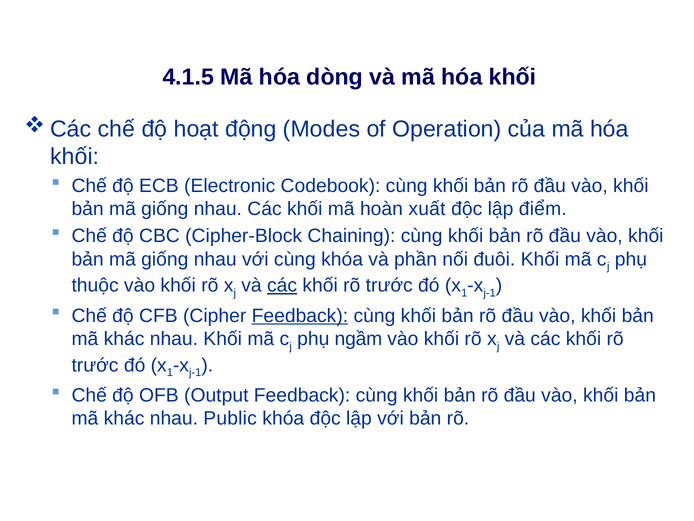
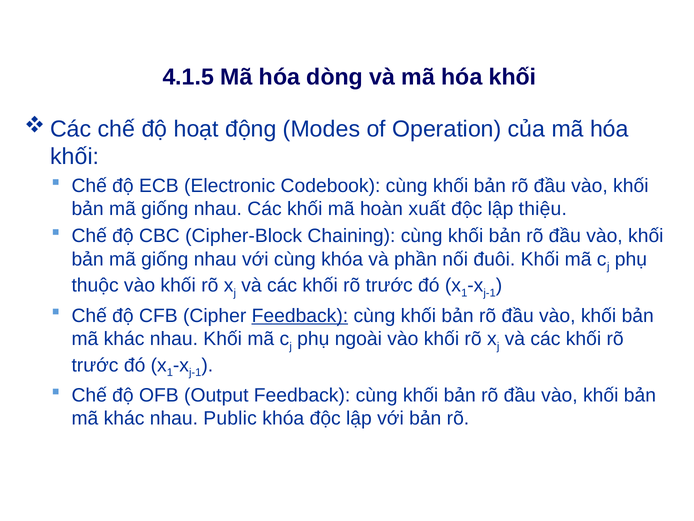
điểm: điểm -> thiệu (543, 209)
các underline: present -> none (282, 285)
ngầm: ngầm -> ngoài (358, 339)
